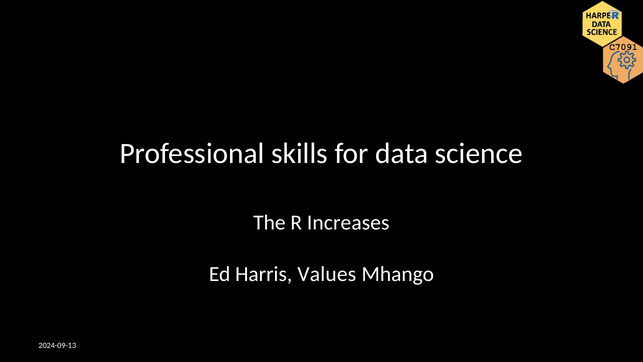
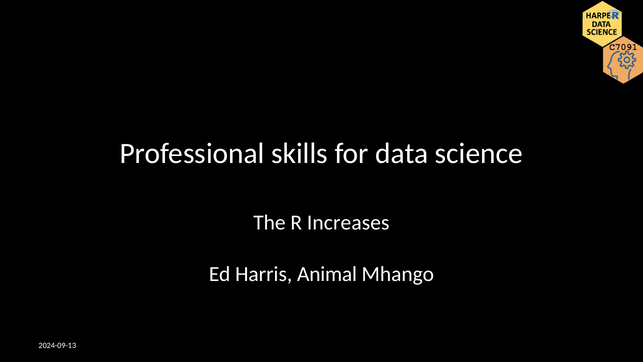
Values: Values -> Animal (327, 274)
